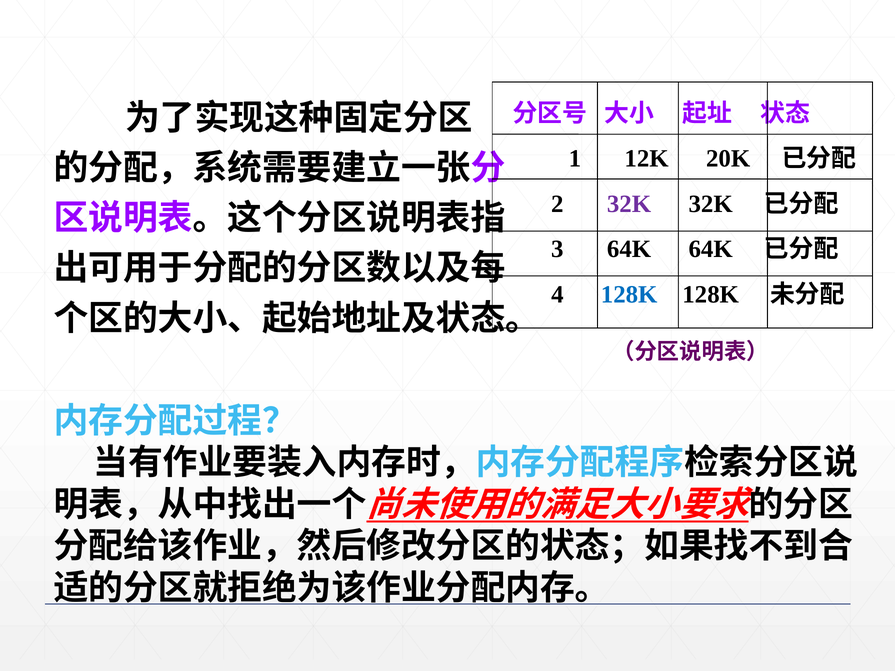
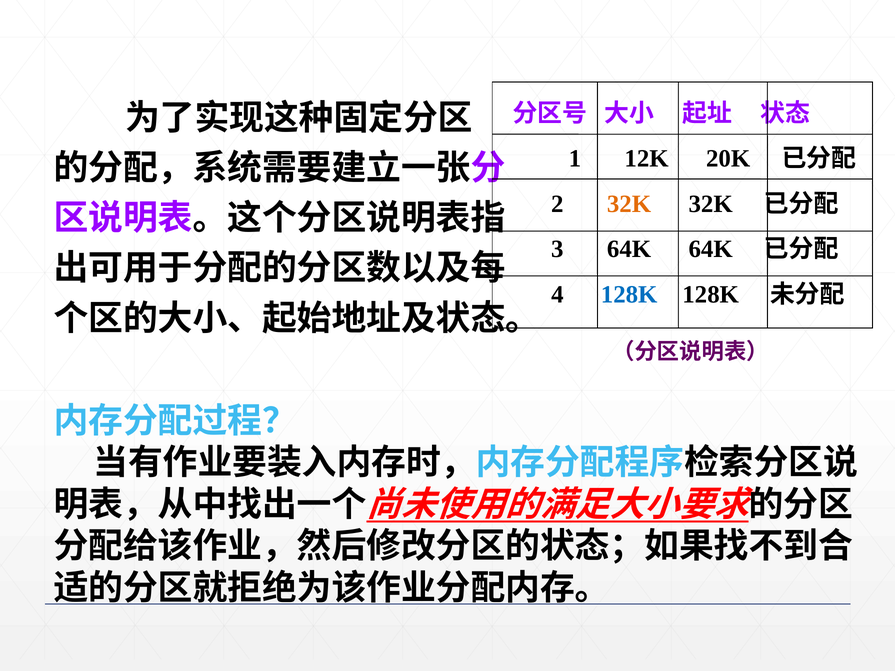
32K colour: purple -> orange (629, 204)
